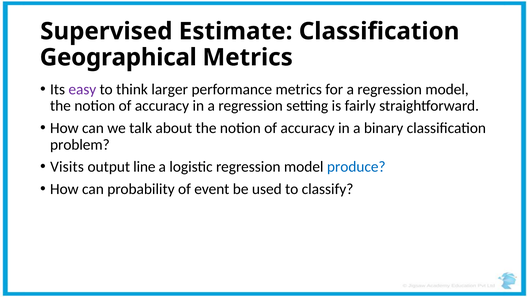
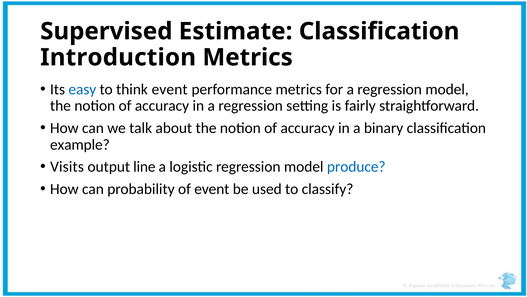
Geographical: Geographical -> Introduction (118, 57)
easy colour: purple -> blue (82, 89)
think larger: larger -> event (170, 89)
problem: problem -> example (80, 144)
